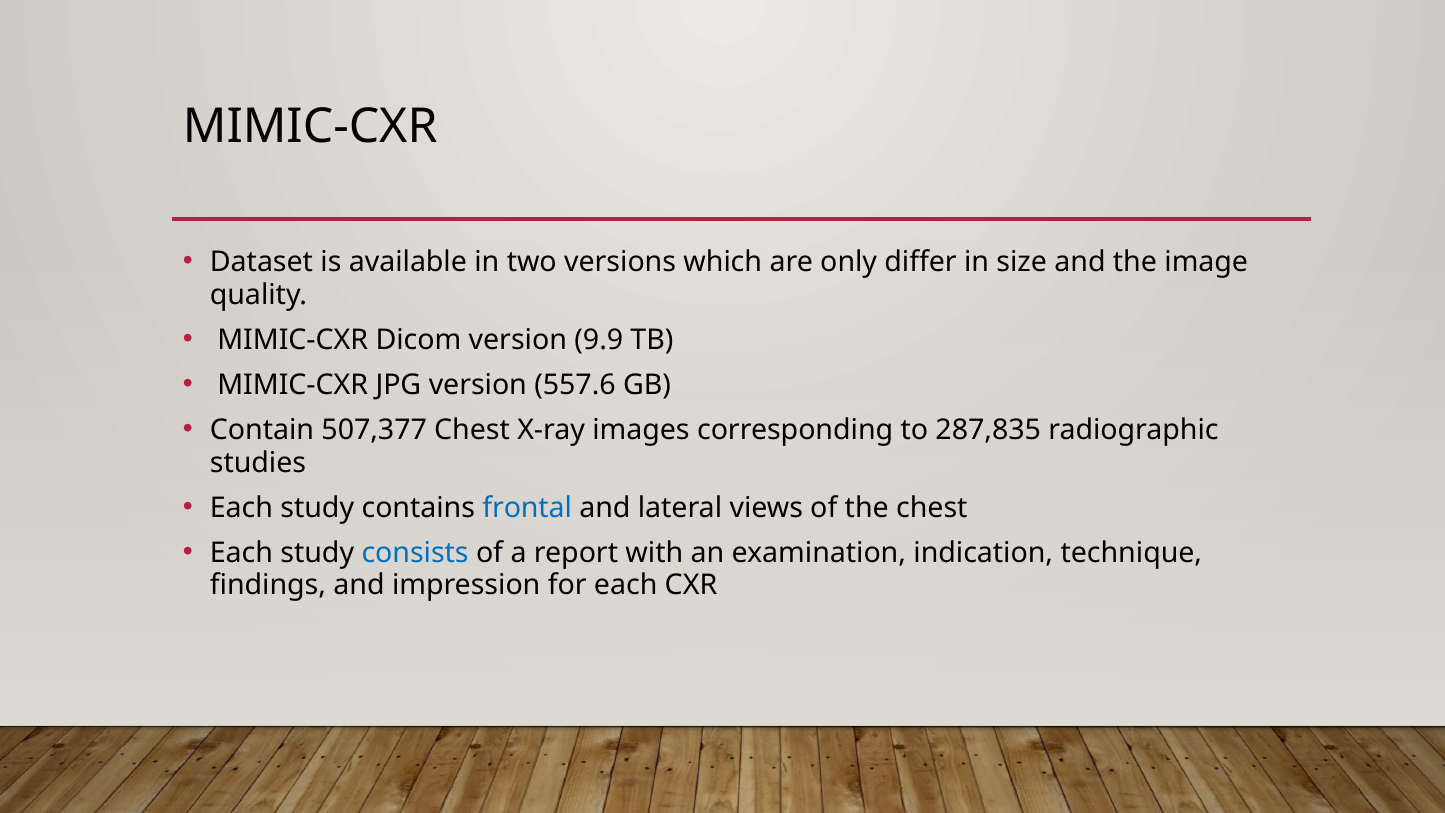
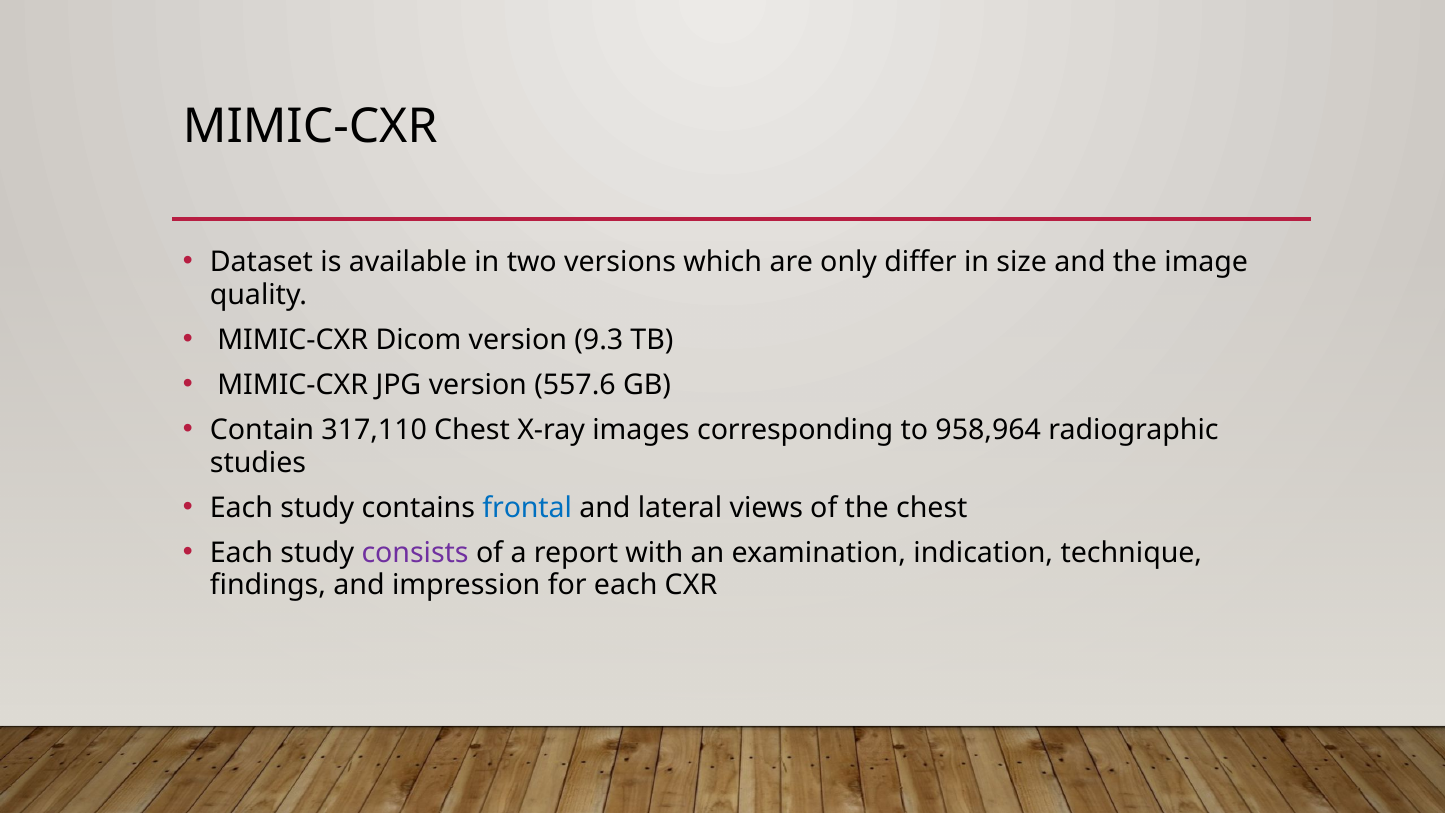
9.9: 9.9 -> 9.3 (599, 340)
507,377: 507,377 -> 317,110 (374, 430)
287,835: 287,835 -> 958,964 (988, 430)
consists colour: blue -> purple (415, 552)
